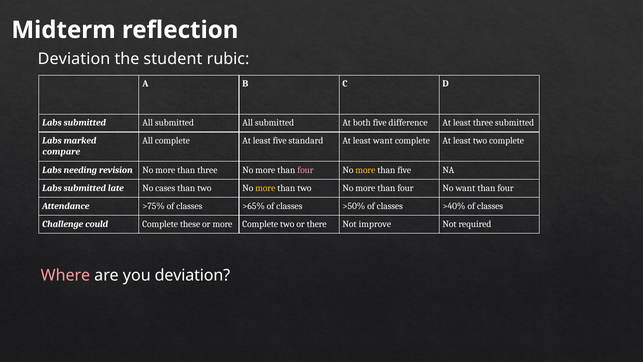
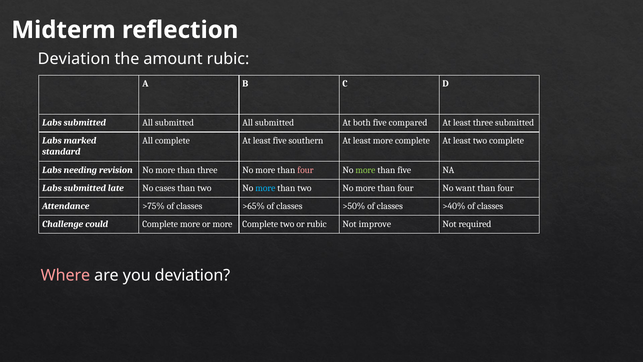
student: student -> amount (173, 59)
difference: difference -> compared (408, 123)
standard: standard -> southern (306, 141)
least want: want -> more (383, 141)
compare: compare -> standard (61, 151)
more colour: yellow -> light green (365, 170)
more colour: yellow -> light blue (265, 188)
Complete these: these -> more (190, 224)
or there: there -> rubic (317, 224)
